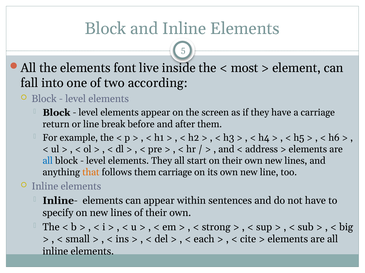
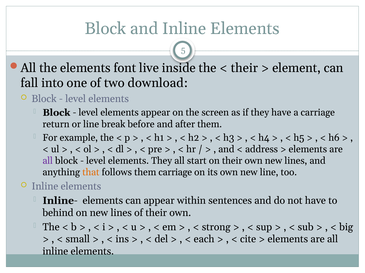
most: most -> their (244, 68)
according: according -> download (158, 83)
all colour: blue -> purple (48, 161)
specify: specify -> behind (58, 213)
